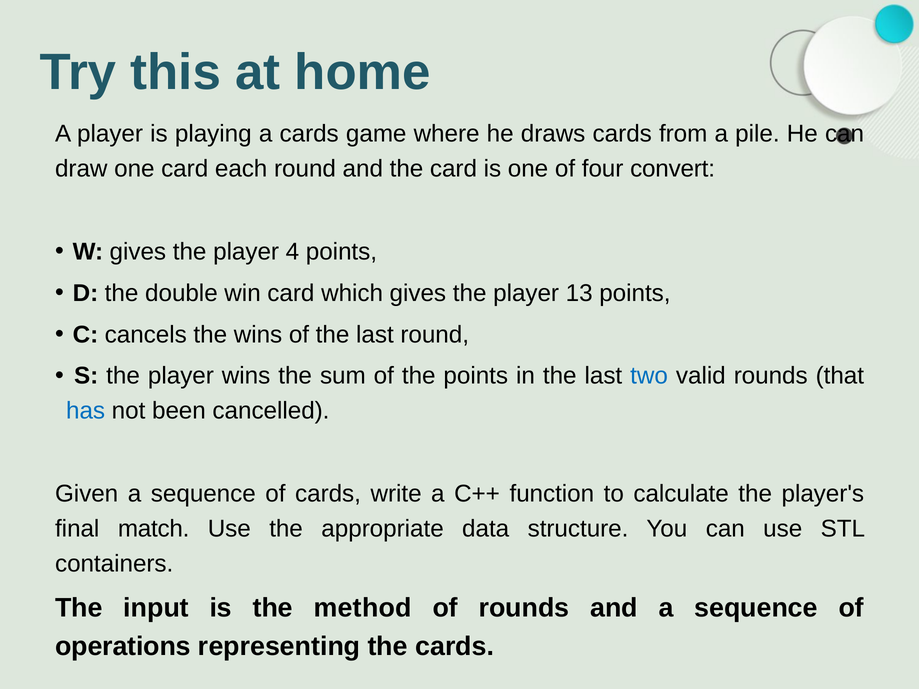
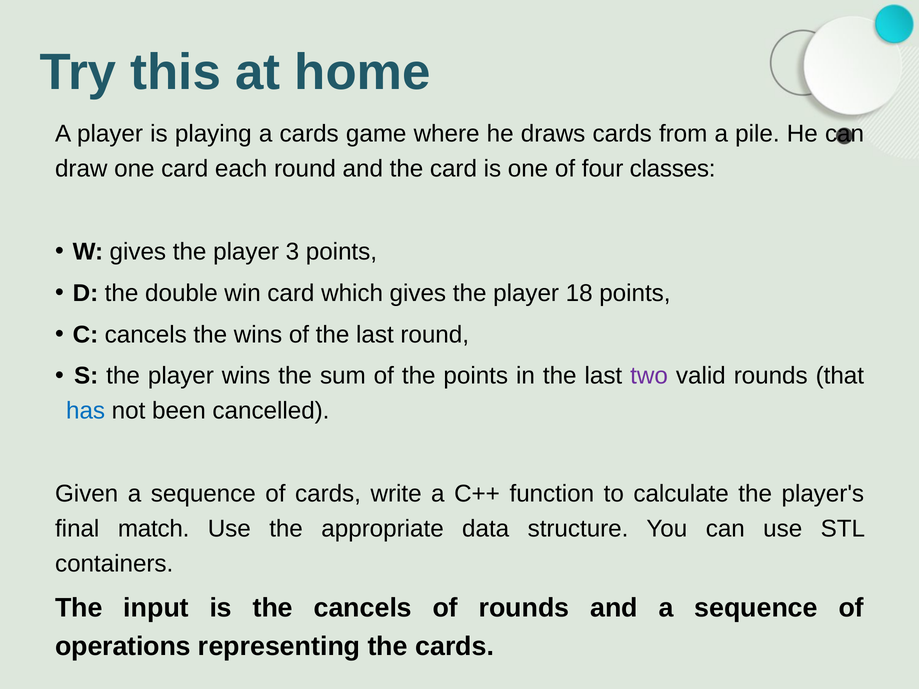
convert: convert -> classes (673, 169)
4: 4 -> 3 (292, 252)
13: 13 -> 18 (579, 293)
two colour: blue -> purple (649, 376)
the method: method -> cancels (363, 608)
